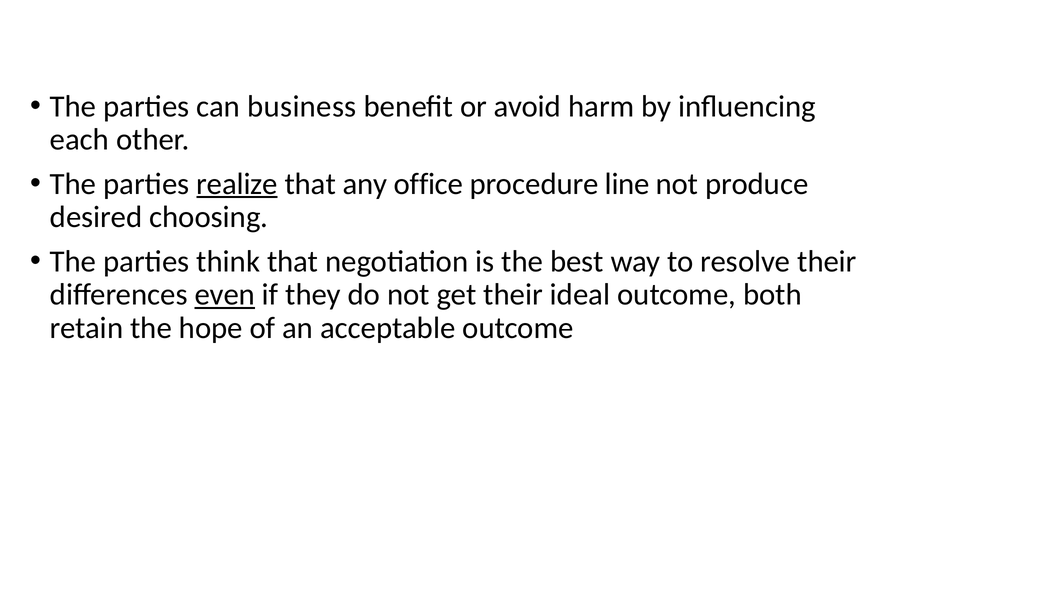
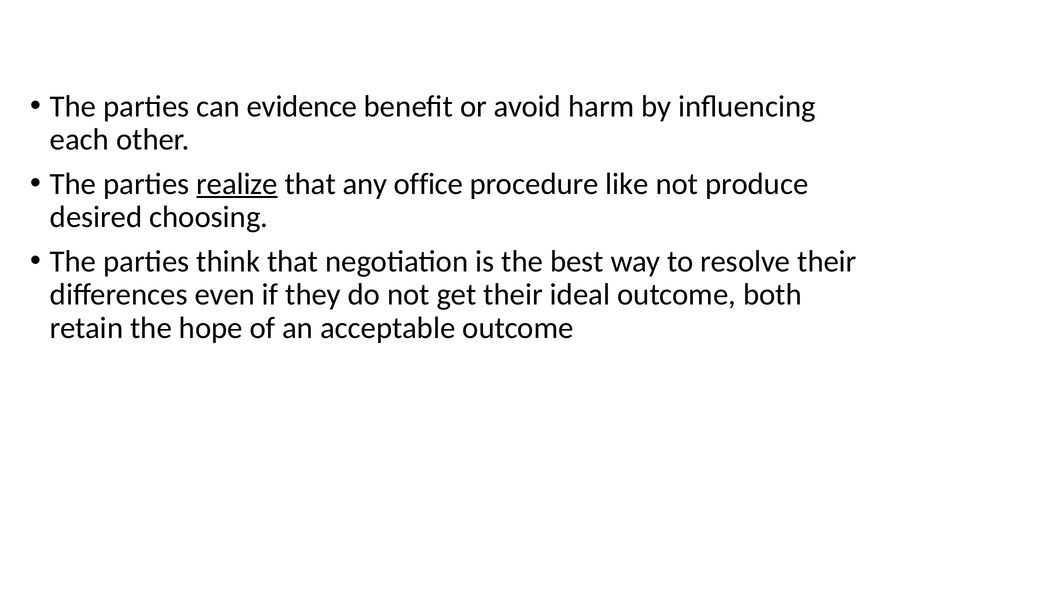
business: business -> evidence (302, 106)
line: line -> like (627, 184)
even underline: present -> none (225, 294)
